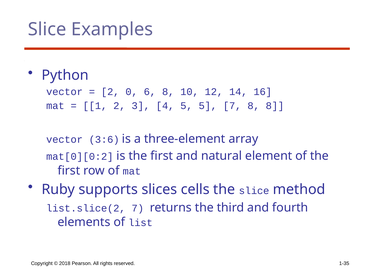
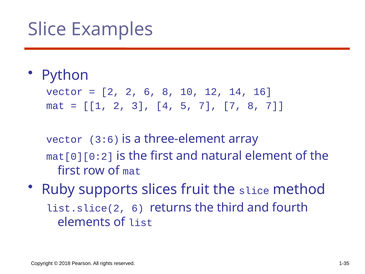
2 0: 0 -> 2 (132, 92)
5 5: 5 -> 7 (208, 106)
8 8: 8 -> 7 (275, 106)
cells: cells -> fruit (195, 189)
list.slice(2 7: 7 -> 6 (138, 208)
